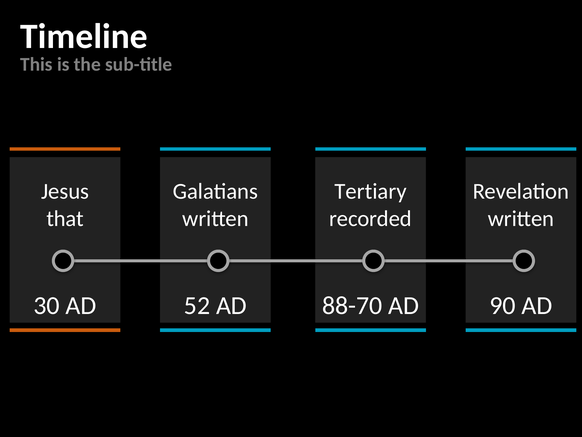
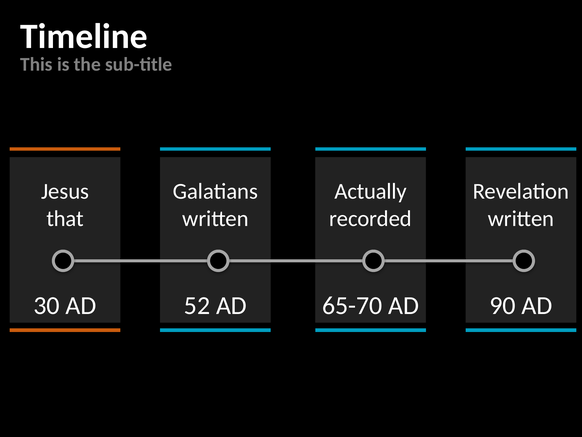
Tertiary: Tertiary -> Actually (371, 191)
88-70: 88-70 -> 65-70 (352, 305)
